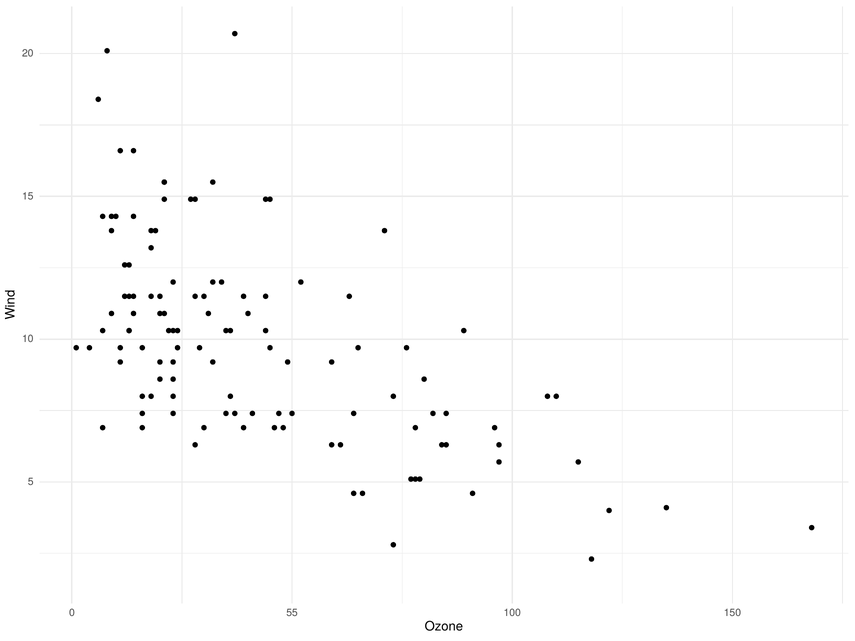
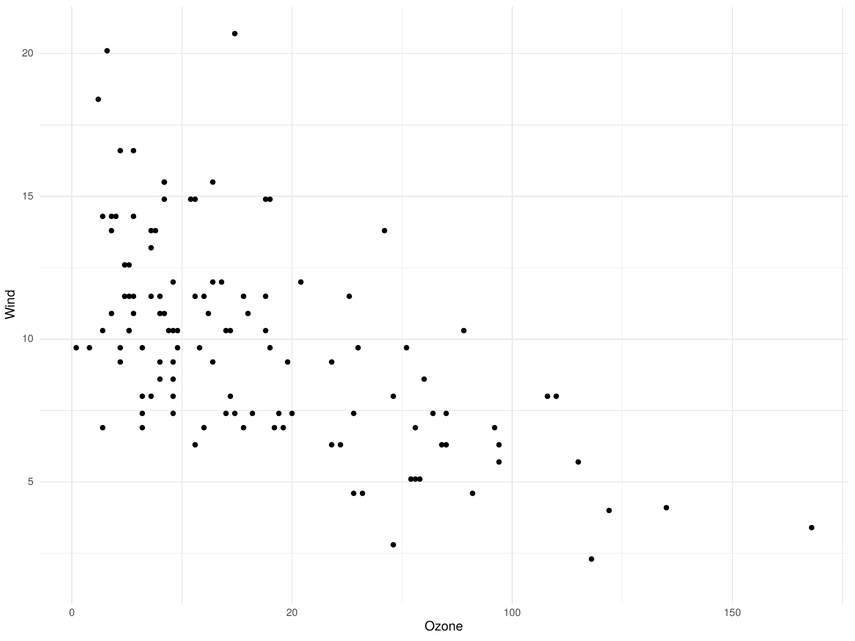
0 55: 55 -> 20 (292, 613)
